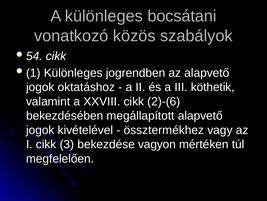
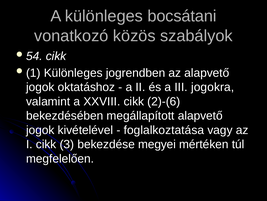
köthetik: köthetik -> jogokra (213, 87)
össztermékhez: össztermékhez -> foglalkoztatása (164, 130)
vagyon: vagyon -> megyei (157, 144)
